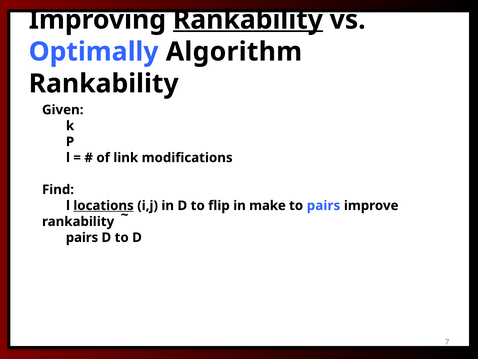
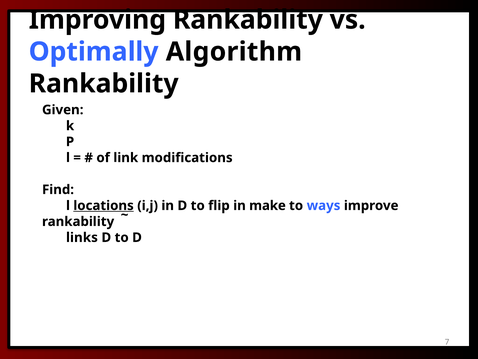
Rankability underline: present -> none (248, 20)
to pairs: pairs -> ways (324, 205)
pairs: pairs -> links (82, 237)
